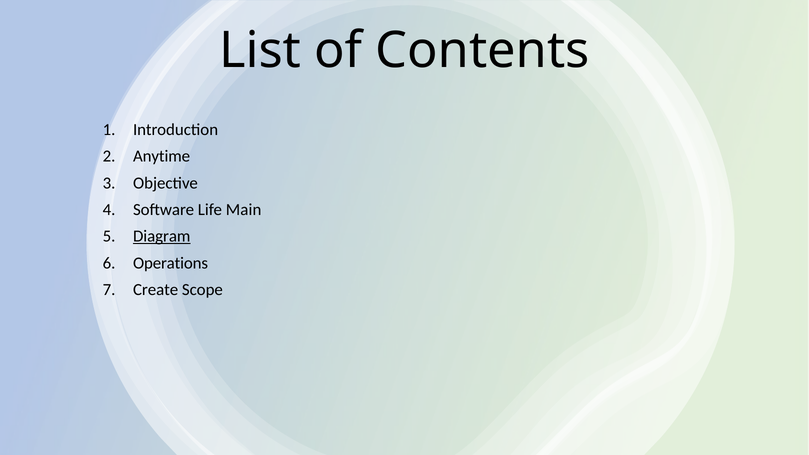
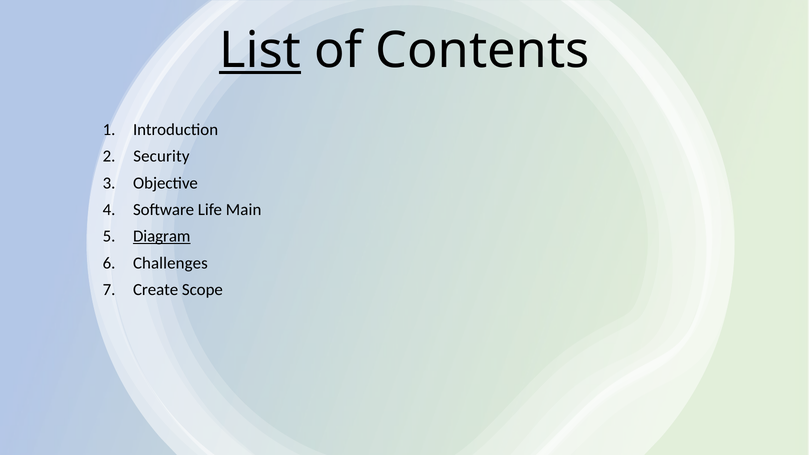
List underline: none -> present (260, 51)
Anytime: Anytime -> Security (161, 156)
Operations: Operations -> Challenges (170, 263)
